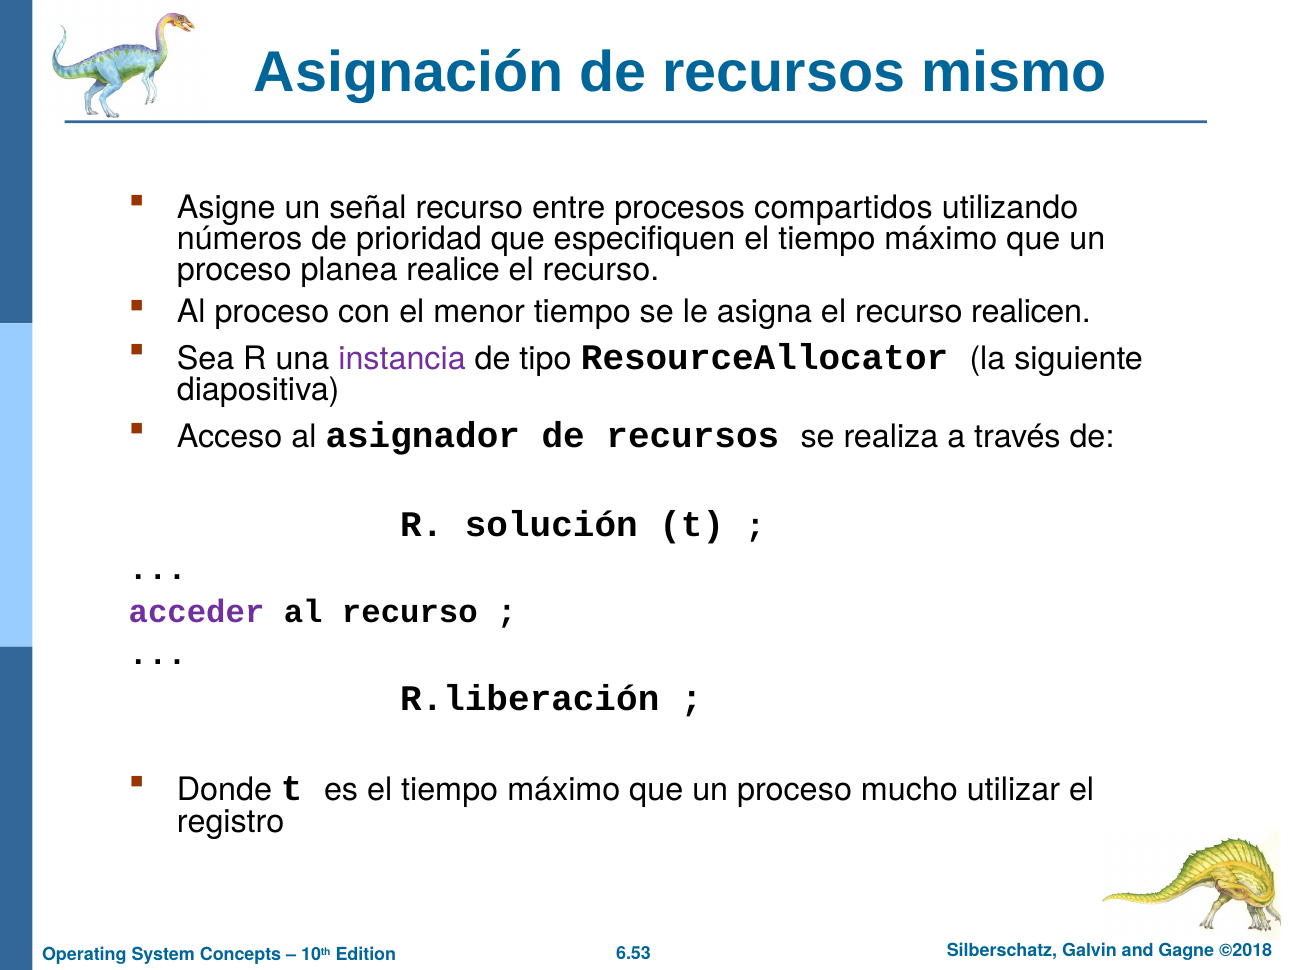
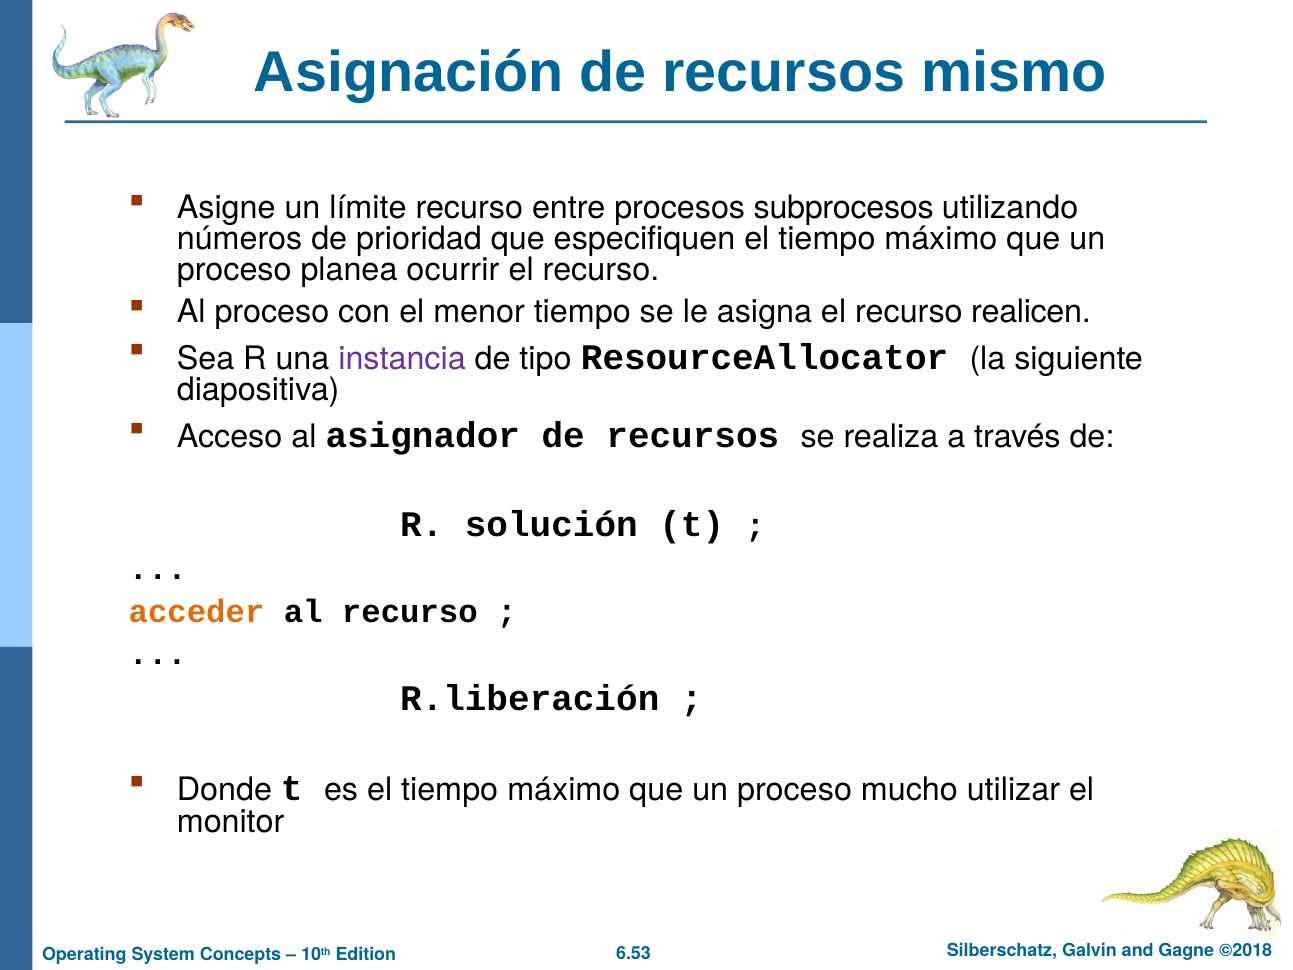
señal: señal -> límite (368, 208)
compartidos: compartidos -> subprocesos (844, 208)
realice: realice -> ocurrir (453, 270)
acceder colour: purple -> orange (197, 611)
registro: registro -> monitor (231, 821)
